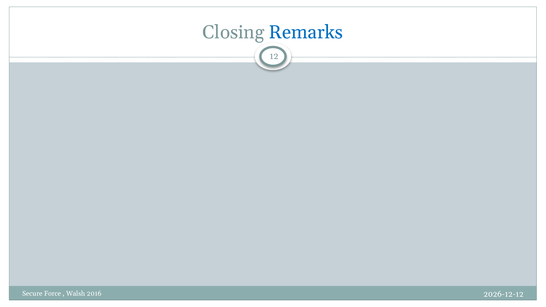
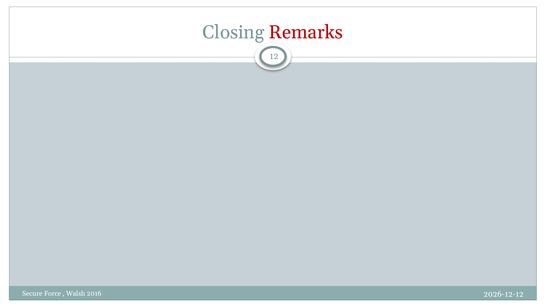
Remarks colour: blue -> red (306, 32)
